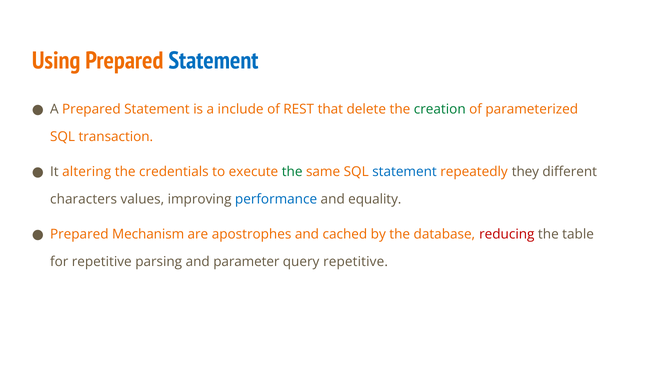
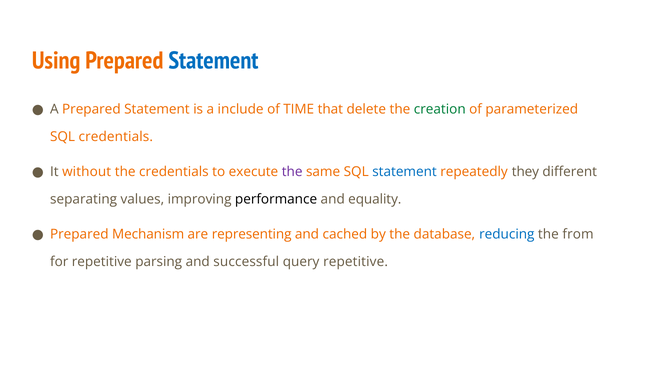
REST: REST -> TIME (299, 109)
SQL transaction: transaction -> credentials (116, 137)
altering: altering -> without (87, 172)
the colour: green -> purple (292, 172)
characters: characters -> separating (84, 200)
performance colour: blue -> black (276, 200)
apostrophes: apostrophes -> representing (252, 234)
reducing colour: red -> blue (507, 234)
table: table -> from (578, 234)
parameter: parameter -> successful (246, 262)
